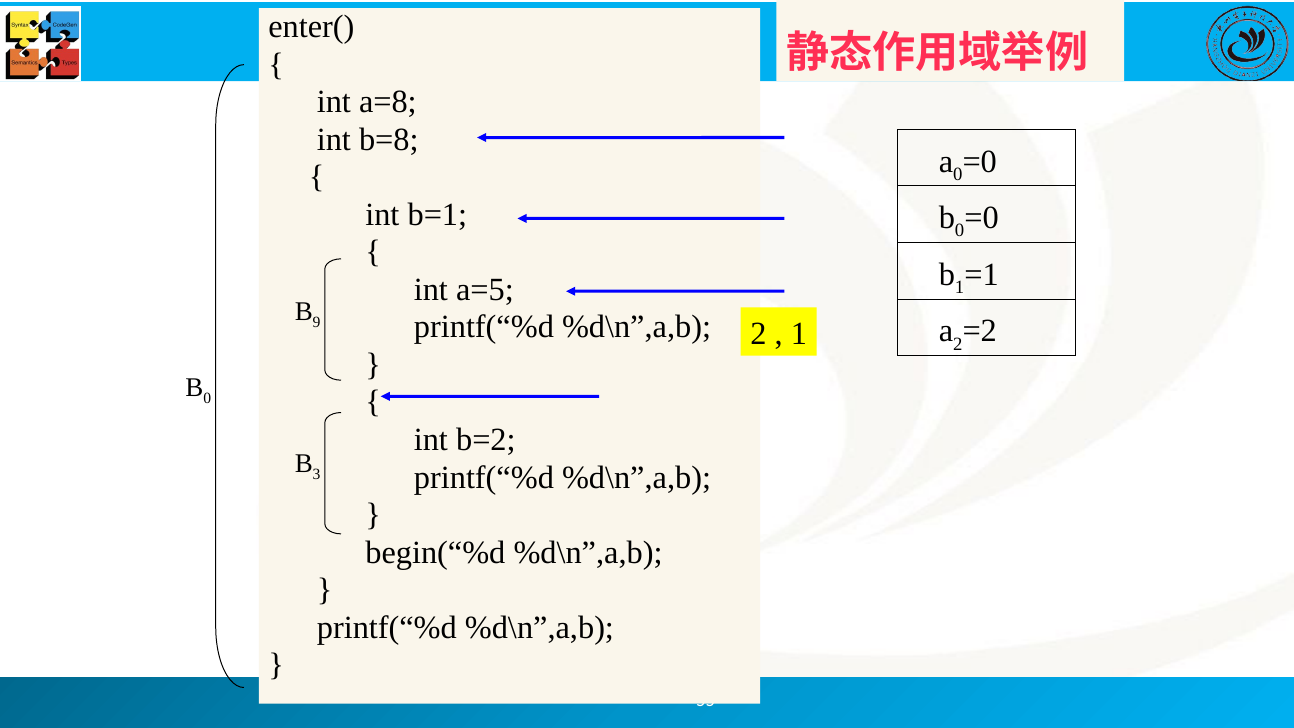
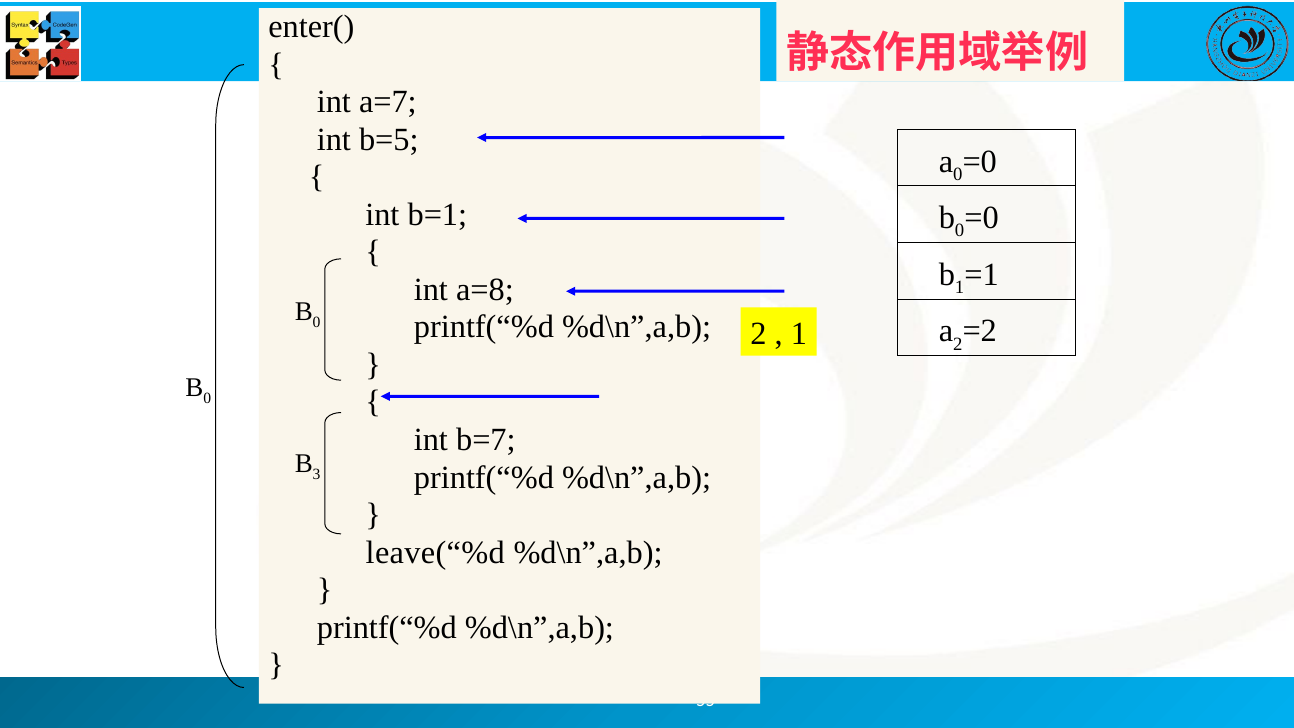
a=8: a=8 -> a=7 (388, 102)
b=8: b=8 -> b=5 (389, 140)
a=5: a=5 -> a=8 (485, 290)
9: 9 -> 0 (317, 322)
b=2: b=2 -> b=7 (486, 440)
begin(“%d: begin(“%d -> leave(“%d (435, 552)
